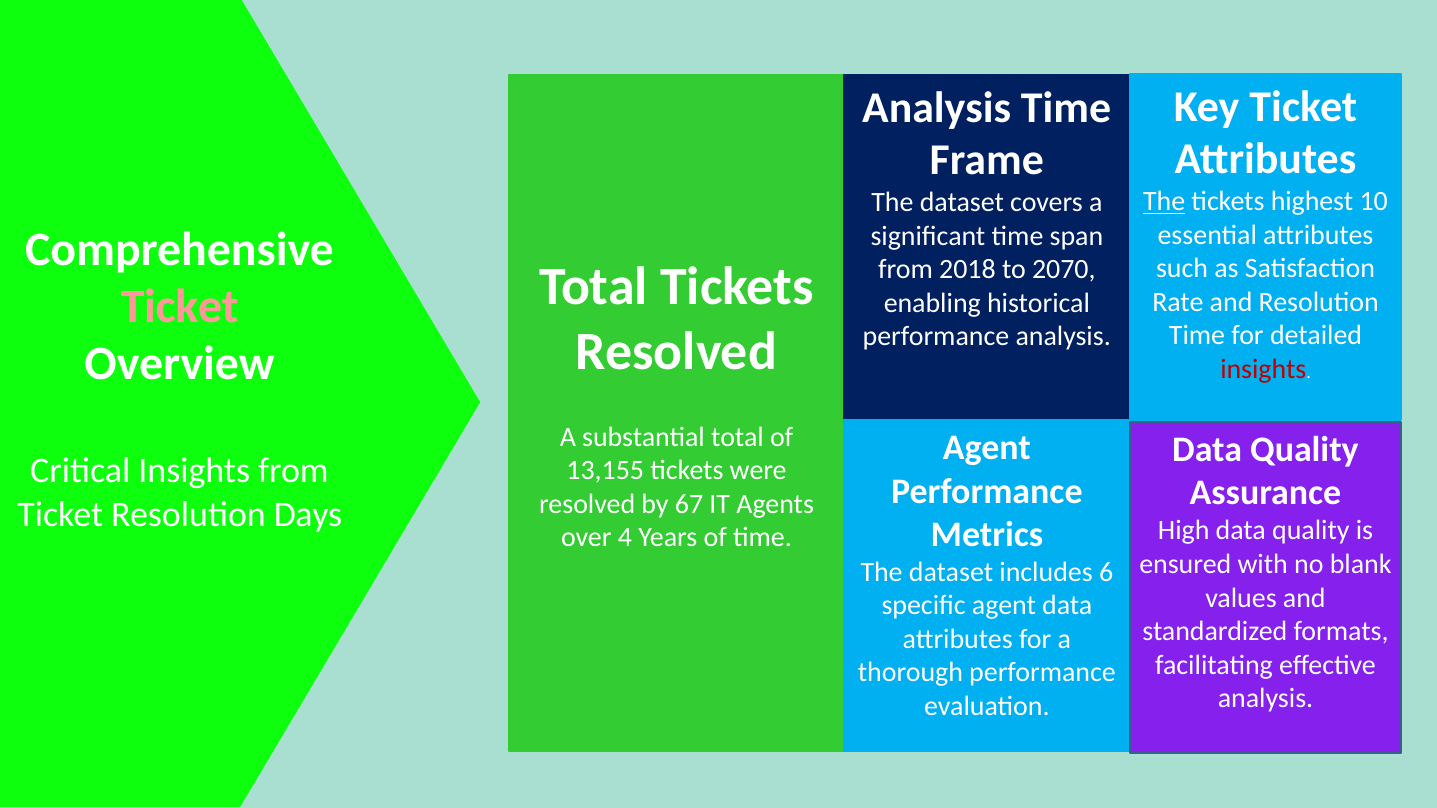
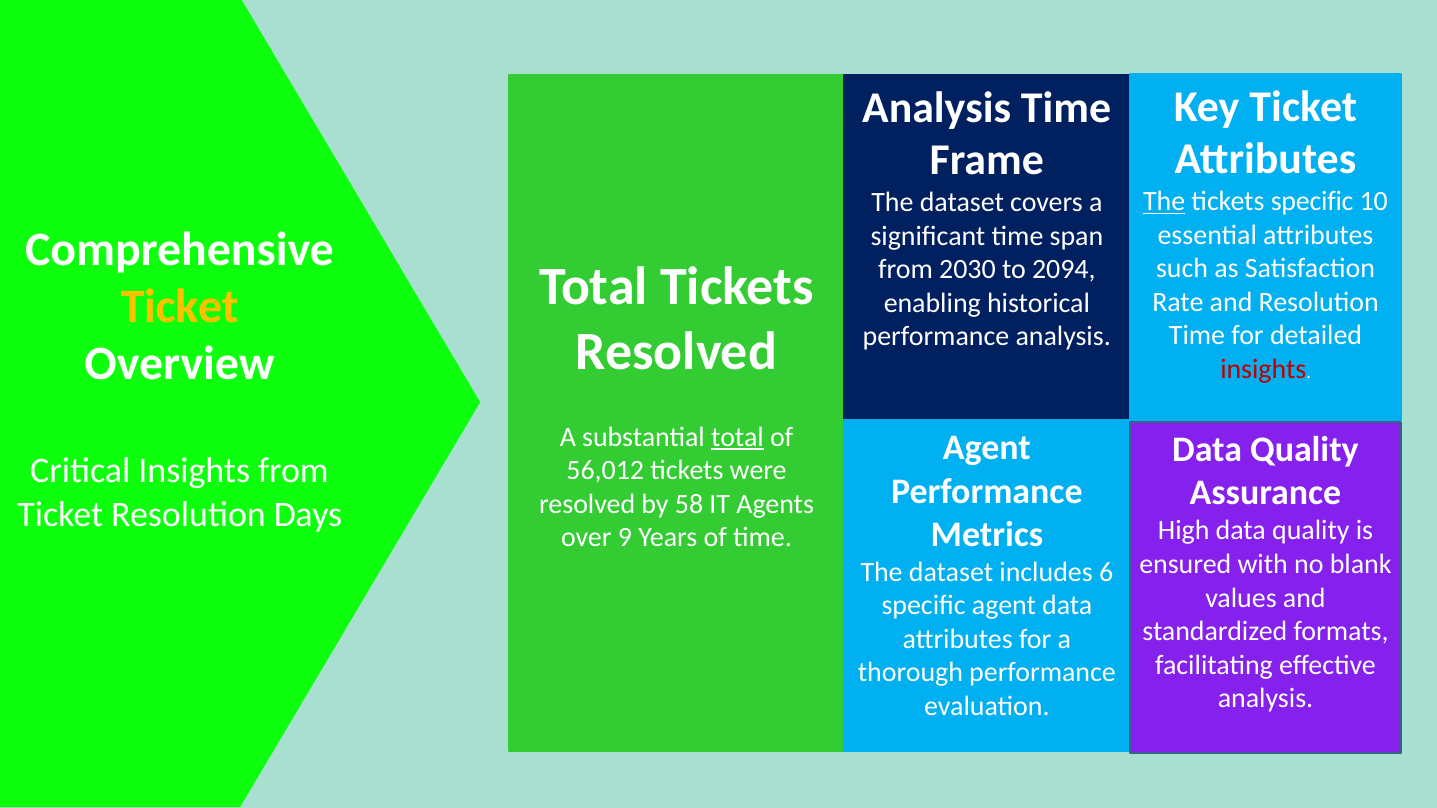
tickets highest: highest -> specific (1312, 202)
2018: 2018 -> 2030 (967, 270)
2070: 2070 -> 2094 (1064, 270)
Ticket colour: pink -> yellow (180, 307)
total underline: none -> present (737, 437)
13,155: 13,155 -> 56,012 (605, 471)
67: 67 -> 58 (689, 504)
4: 4 -> 9 (625, 538)
